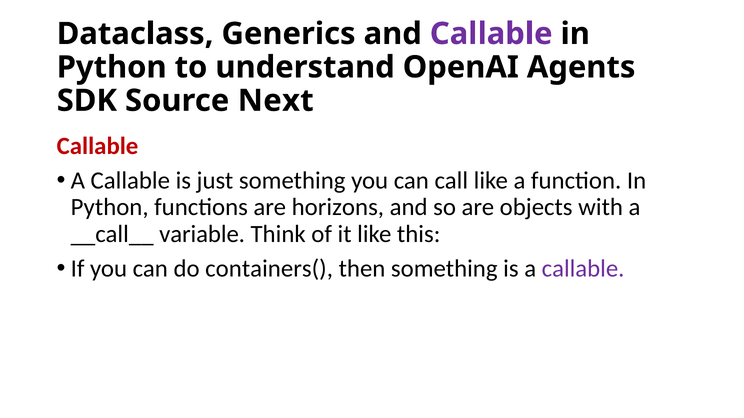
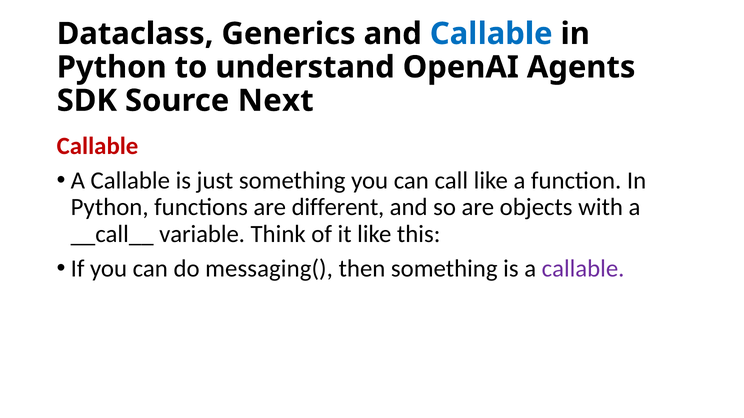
Callable colour: purple -> blue (491, 34)
horizons: horizons -> different (338, 207)
containers(: containers( -> messaging( (269, 269)
